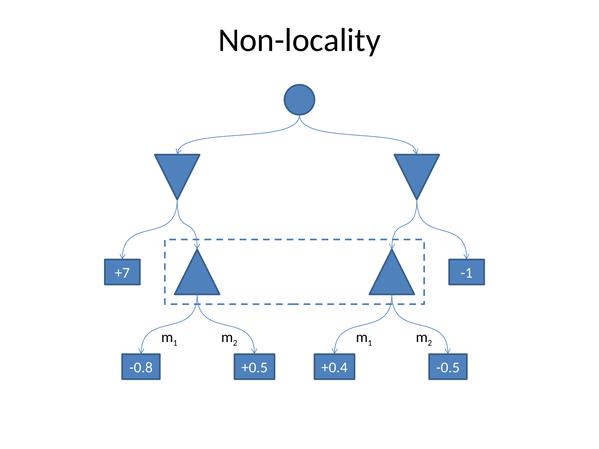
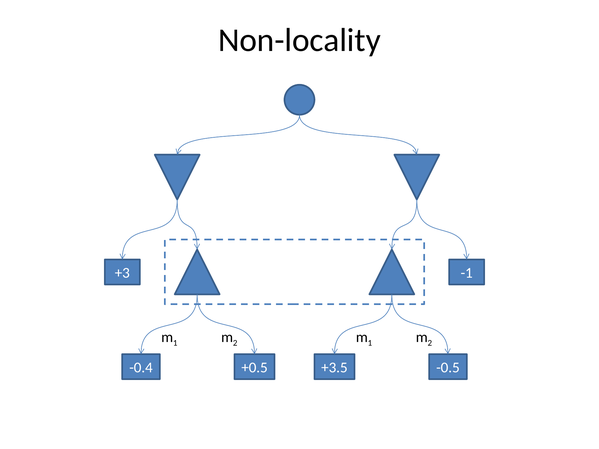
+7: +7 -> +3 (122, 273)
-0.8: -0.8 -> -0.4 (141, 368)
+0.4: +0.4 -> +3.5 (334, 368)
